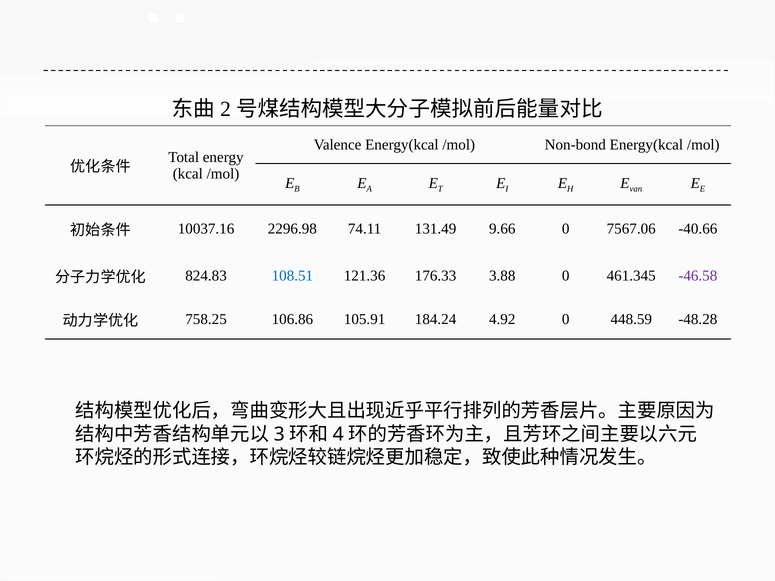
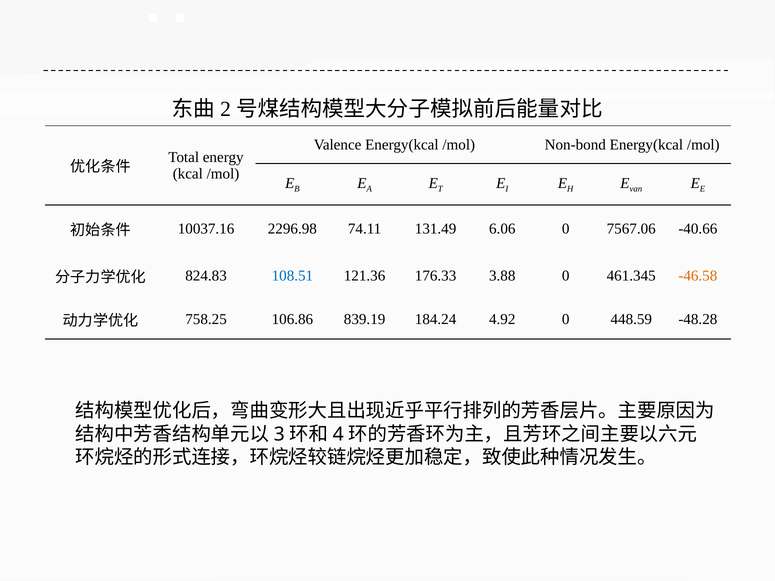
9.66: 9.66 -> 6.06 (502, 229)
-46.58 colour: purple -> orange (698, 276)
105.91: 105.91 -> 839.19 (365, 319)
